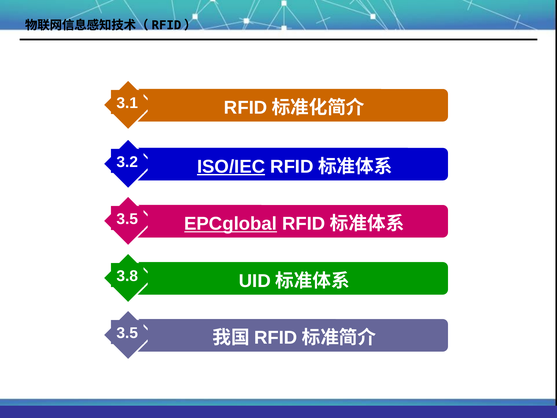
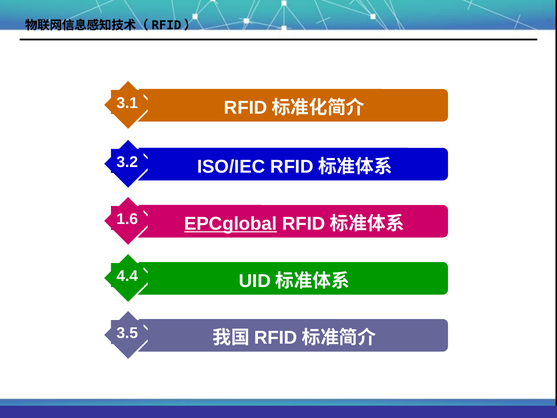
ISO/IEC underline: present -> none (231, 167)
3.5: 3.5 -> 1.6 (127, 219)
3.8: 3.8 -> 4.4 (127, 276)
